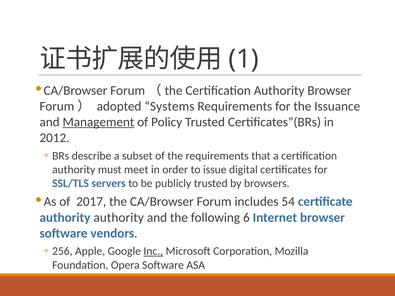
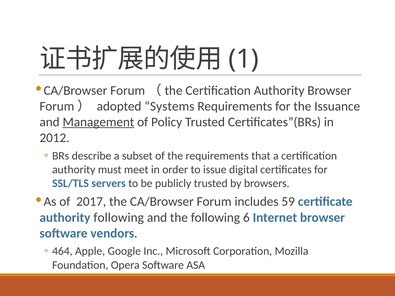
54: 54 -> 59 (288, 202)
authority authority: authority -> following (119, 218)
256: 256 -> 464 (62, 251)
Inc underline: present -> none (153, 251)
